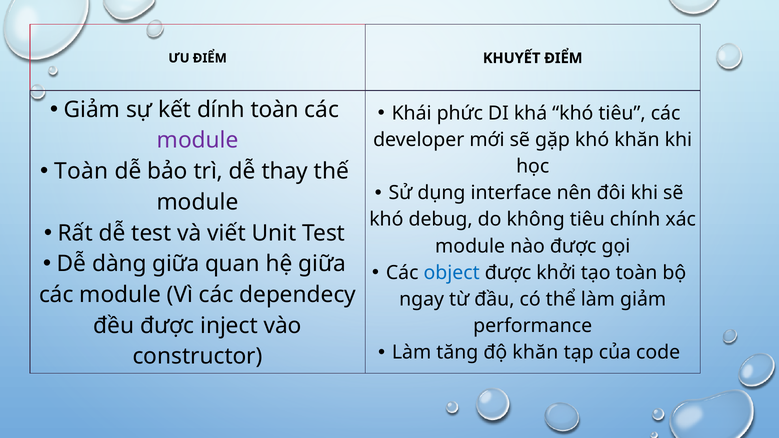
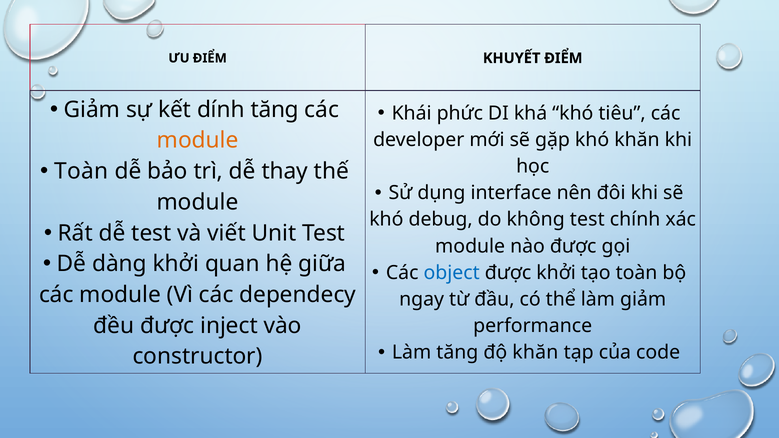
dính toàn: toàn -> tăng (275, 110)
module colour: purple -> orange (198, 141)
không tiêu: tiêu -> test (587, 220)
dàng giữa: giữa -> khởi (176, 264)
